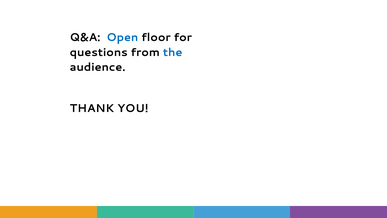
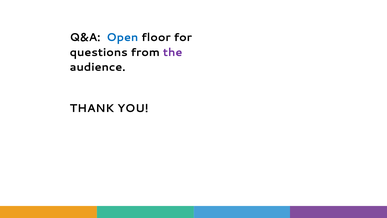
the colour: blue -> purple (173, 52)
